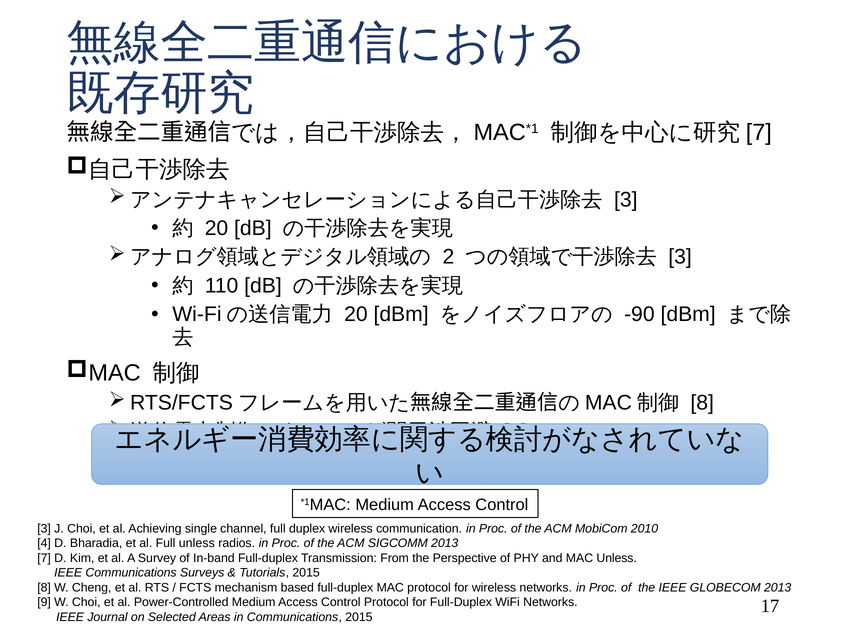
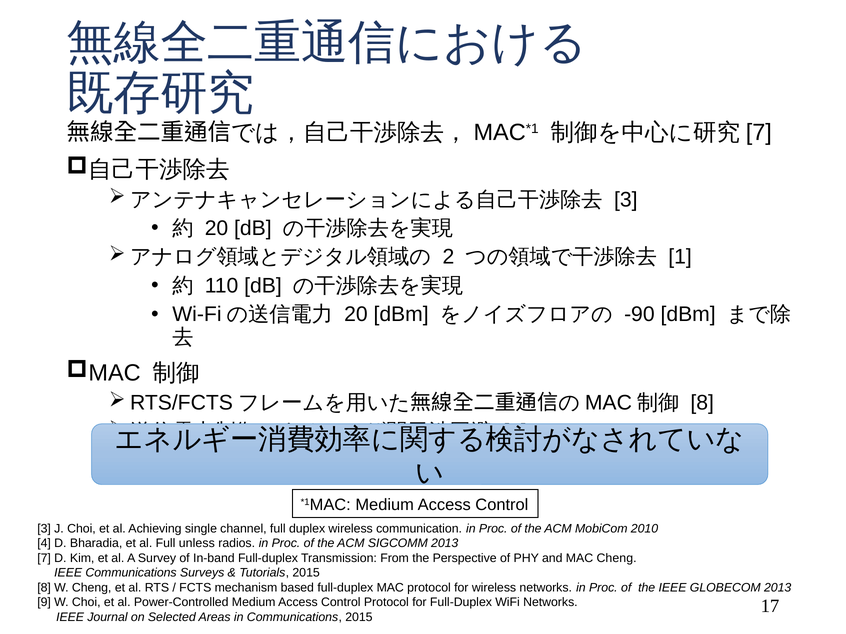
3: 3 -> 1 (680, 257)
MAC Unless: Unless -> Cheng (617, 558)
